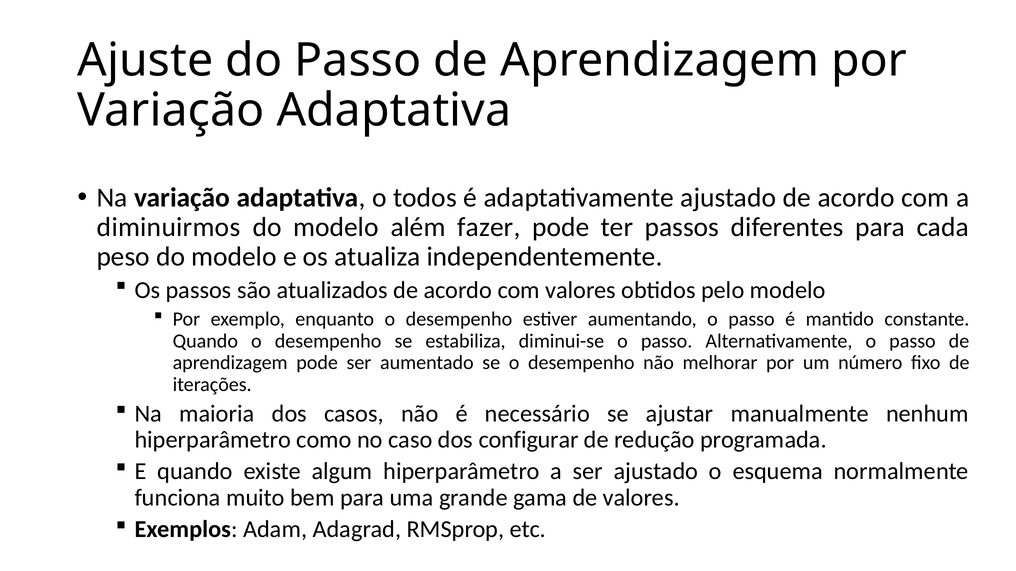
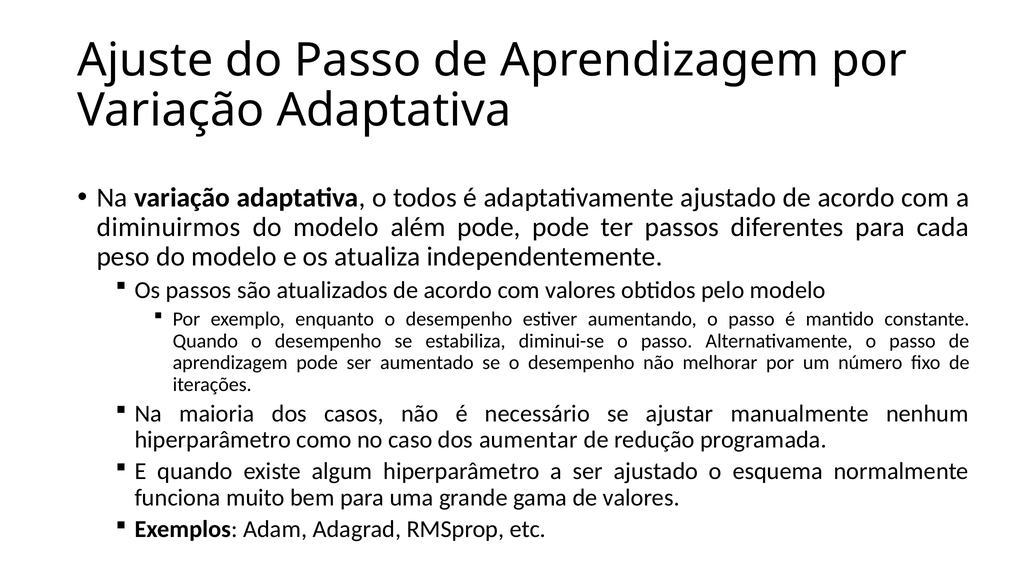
além fazer: fazer -> pode (489, 227)
configurar: configurar -> aumentar (528, 440)
